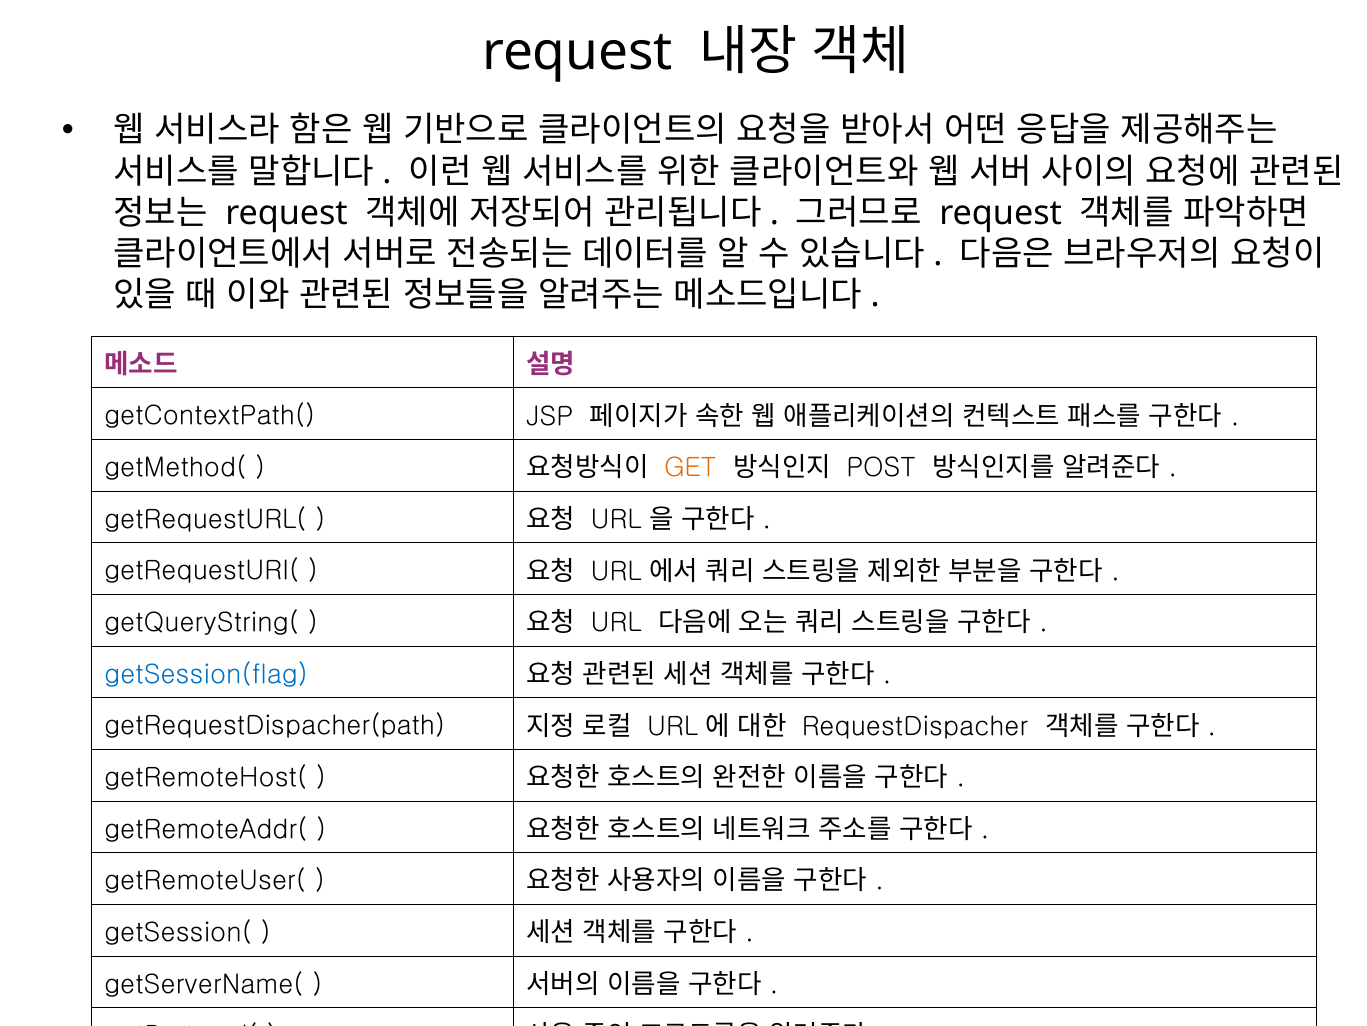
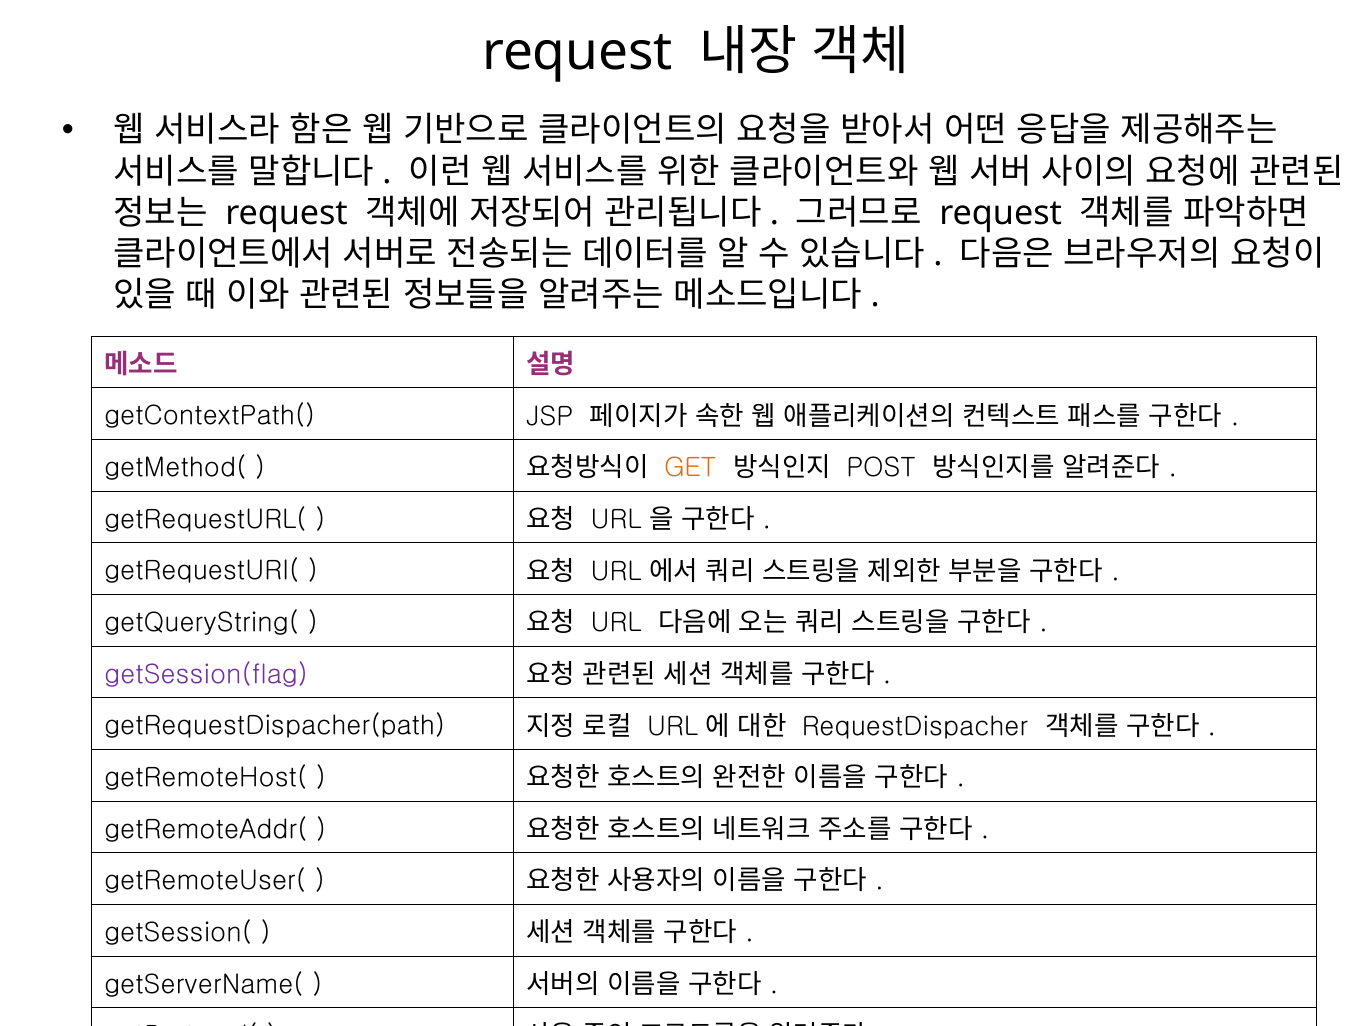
getSession(flag colour: blue -> purple (206, 674)
